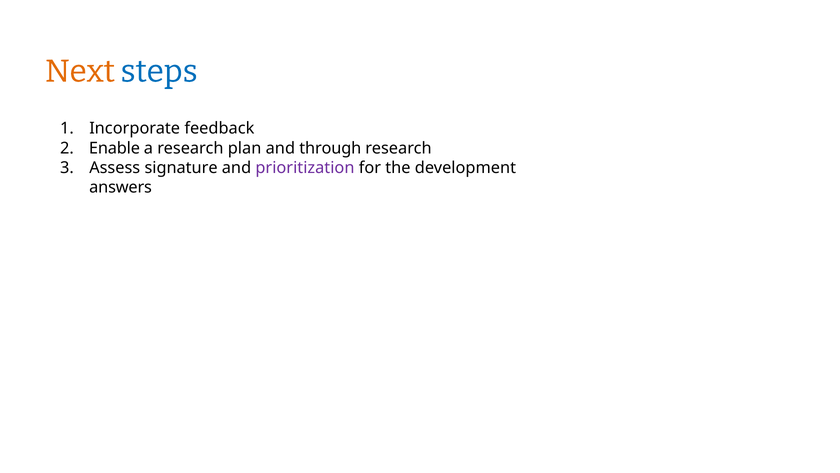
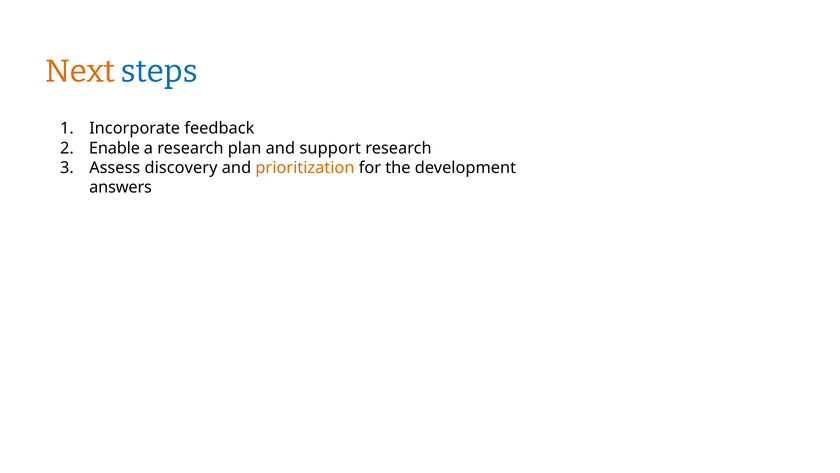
through: through -> support (330, 148)
signature: signature -> discovery (181, 168)
prioritization colour: purple -> orange (305, 168)
